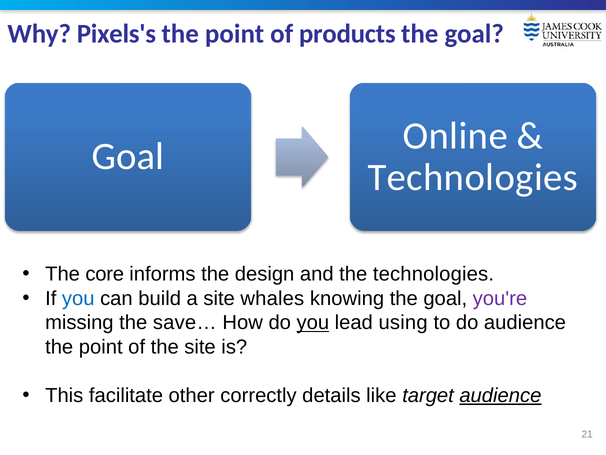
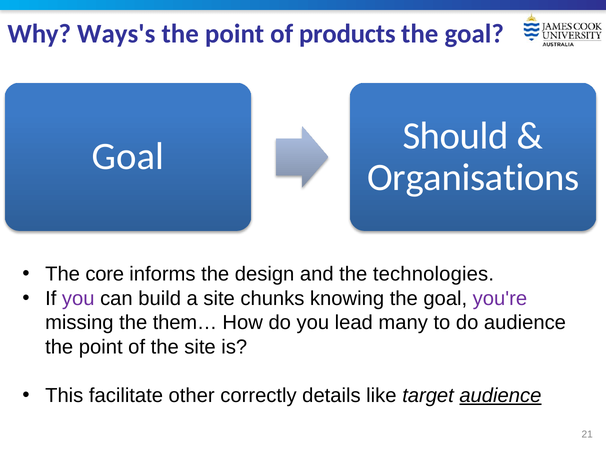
Pixels's: Pixels's -> Ways's (116, 34)
Online: Online -> Should (456, 136)
Technologies: Technologies -> Organisations (473, 177)
you colour: blue -> purple (78, 298)
whales: whales -> chunks (272, 298)
save…: save… -> them… (185, 322)
you underline: present -> none (313, 322)
using: using -> many (403, 322)
